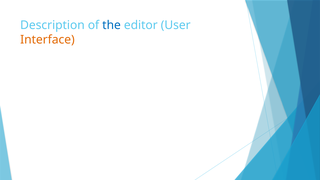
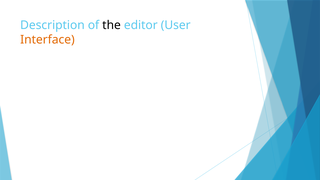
the colour: blue -> black (112, 25)
